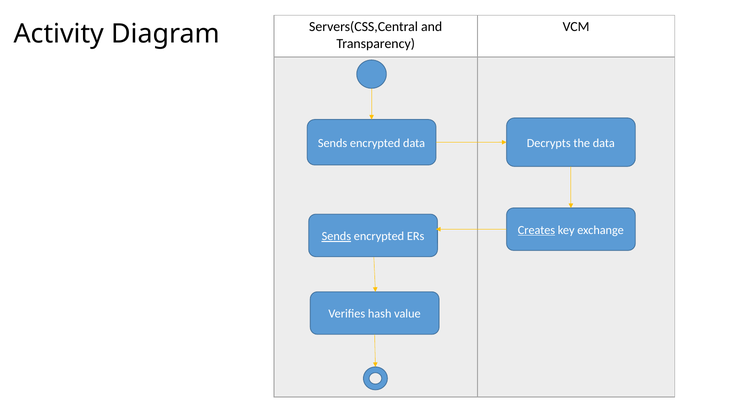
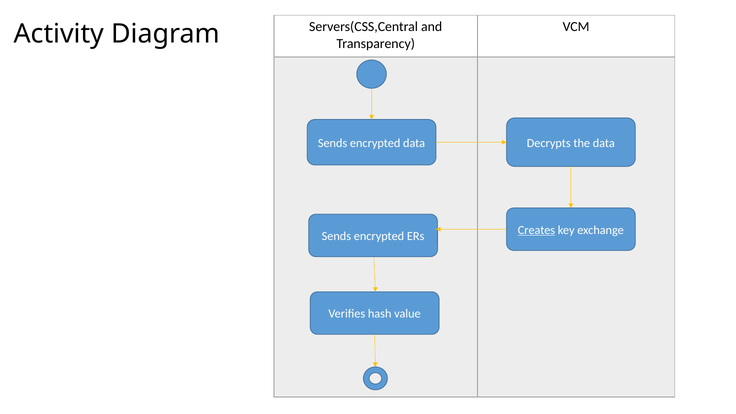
Sends underline: present -> none (336, 236)
